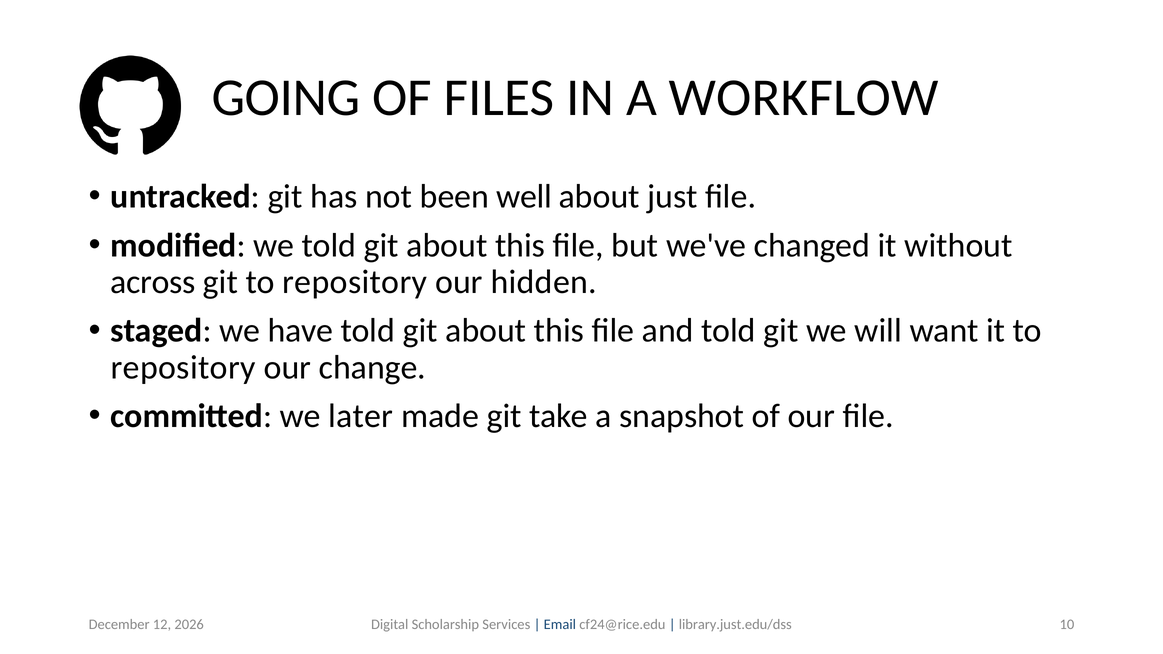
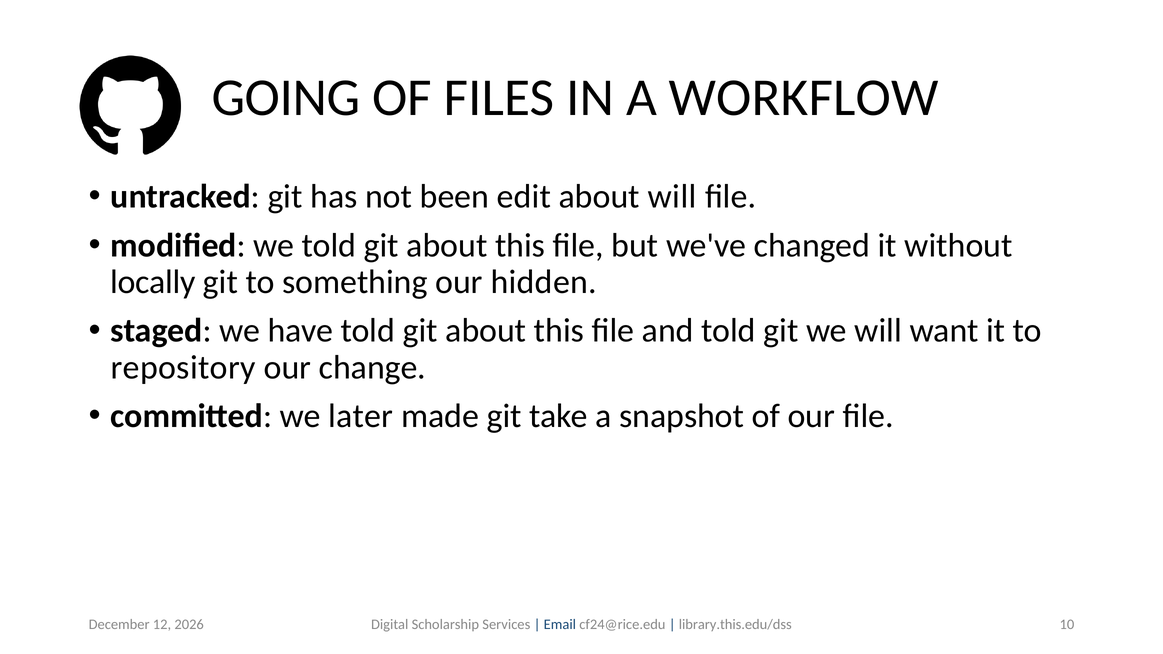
well: well -> edit (524, 197)
about just: just -> will (672, 197)
across: across -> locally (153, 282)
git to repository: repository -> something (355, 282)
library.just.edu/dss: library.just.edu/dss -> library.this.edu/dss (735, 625)
